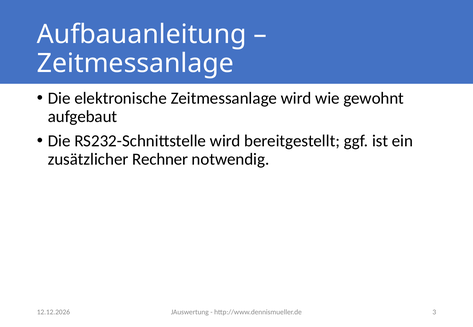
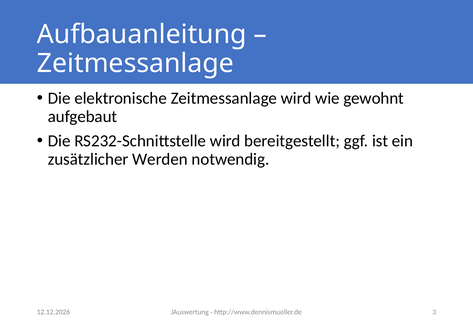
Rechner: Rechner -> Werden (160, 160)
